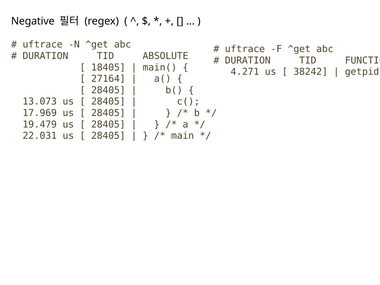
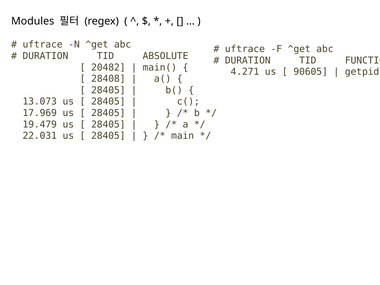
Negative: Negative -> Modules (33, 21)
18405: 18405 -> 20482 (108, 67)
38242: 38242 -> 90605 (311, 72)
27164: 27164 -> 28408 (108, 79)
